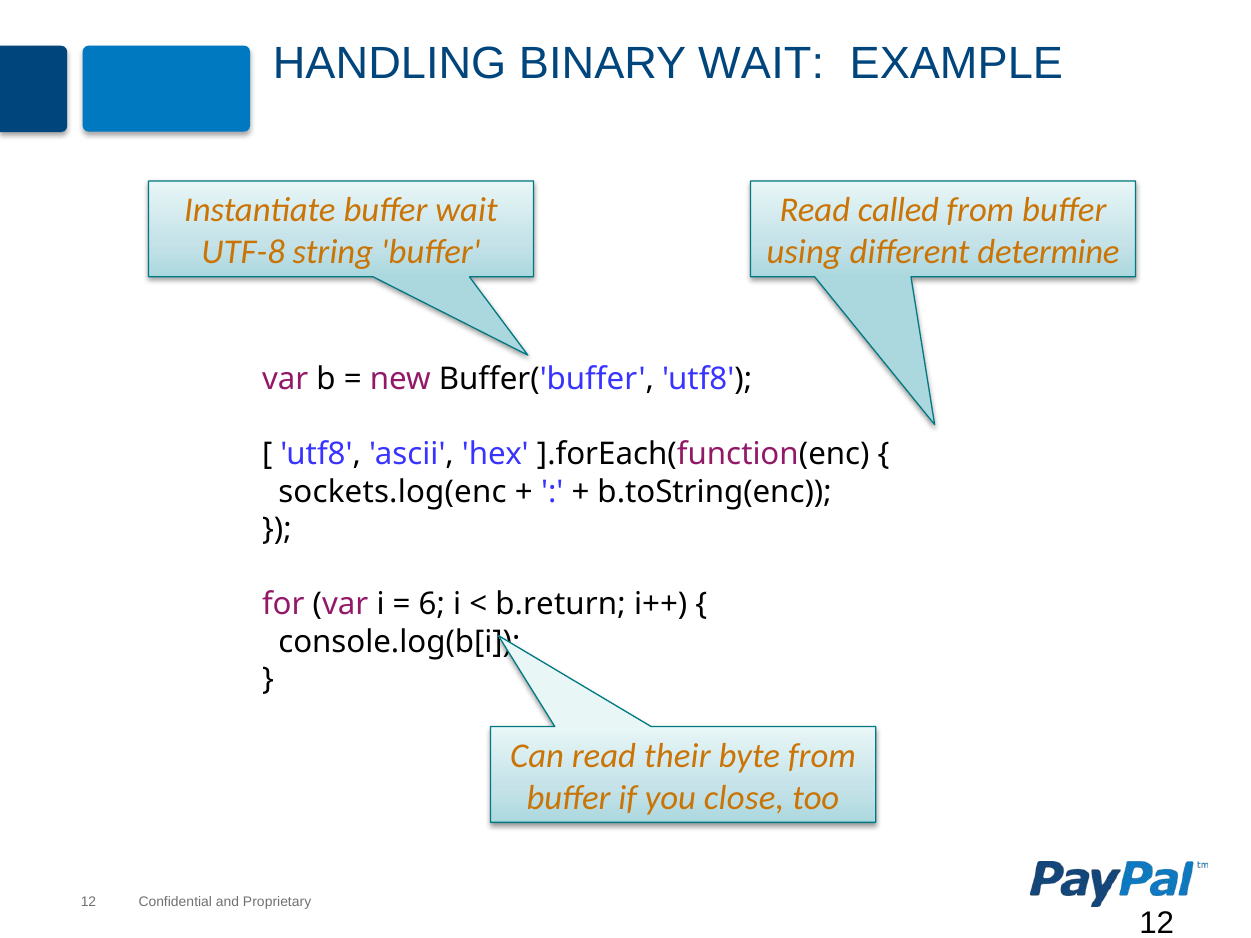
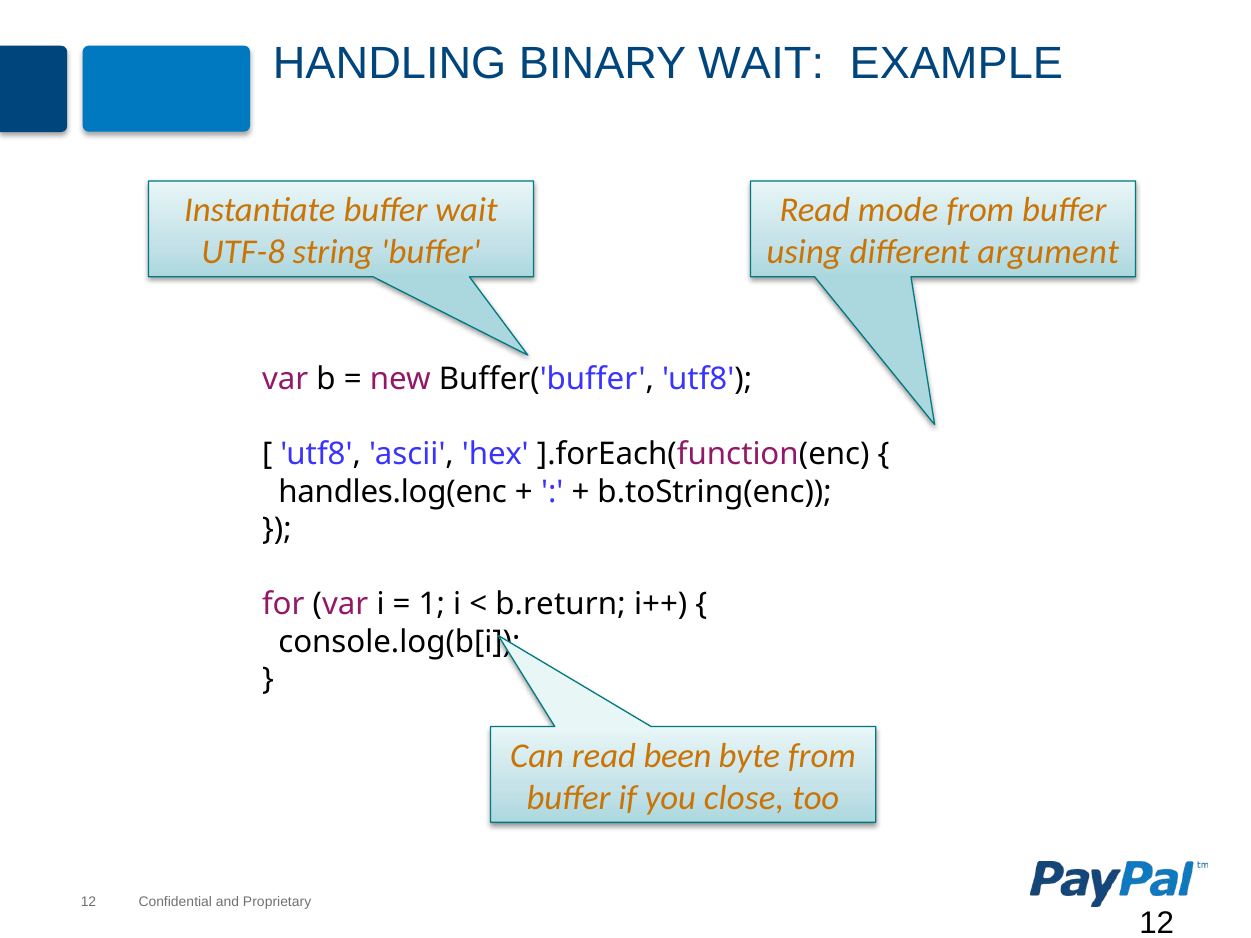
called: called -> mode (898, 211)
determine: determine -> argument (1048, 252)
sockets.log(enc: sockets.log(enc -> handles.log(enc (393, 492)
6: 6 -> 1 (432, 604)
their: their -> been (678, 756)
